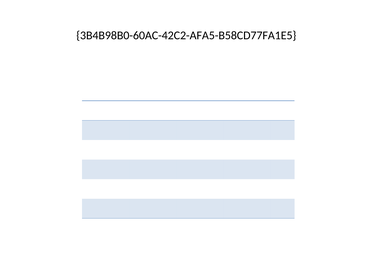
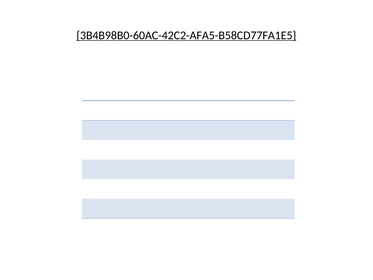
3B4B98B0-60AC-42C2-AFA5-B58CD77FA1E5 underline: none -> present (186, 35)
